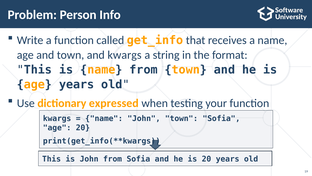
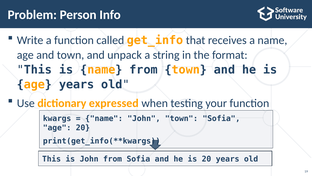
and kwargs: kwargs -> unpack (125, 55)
